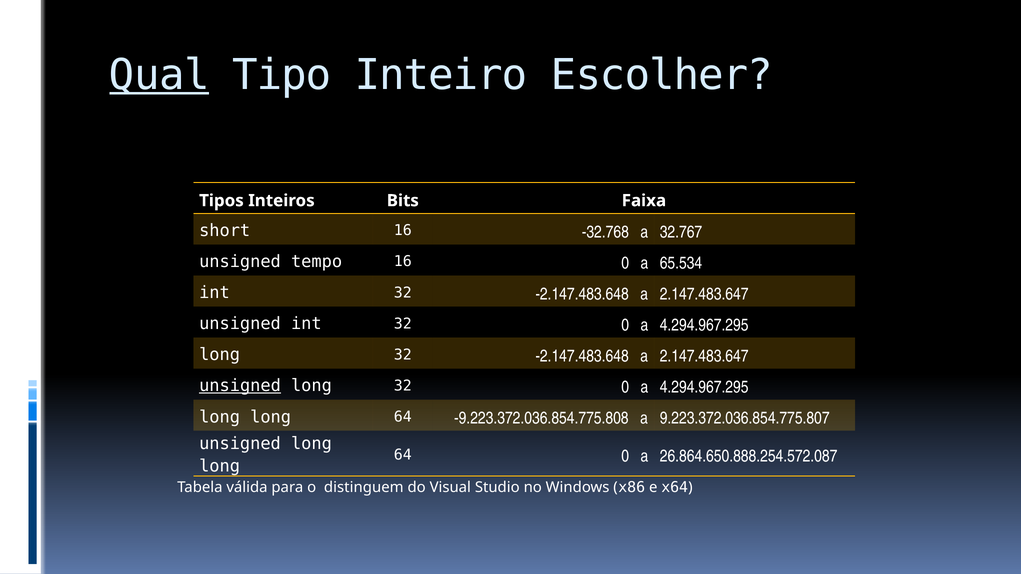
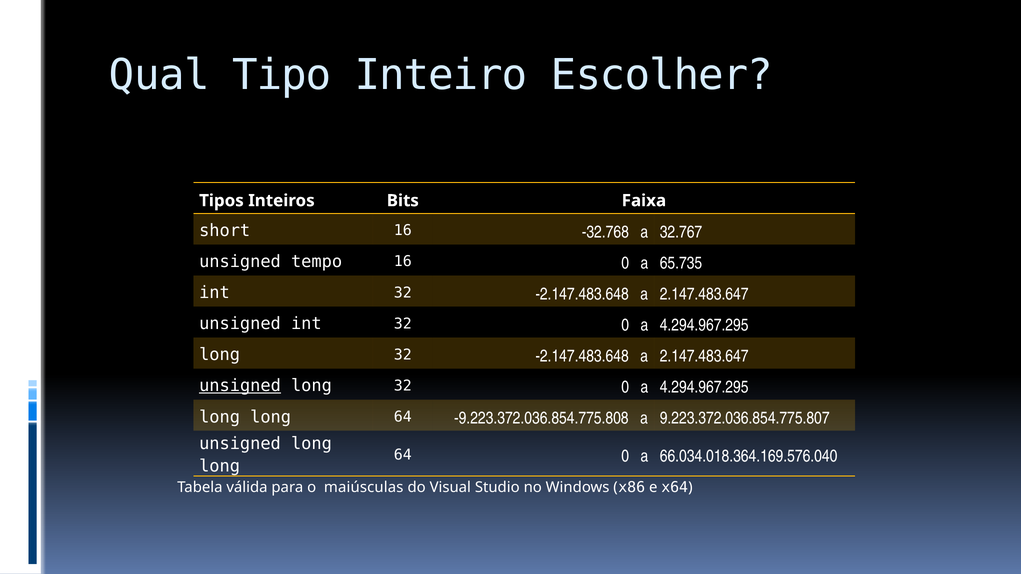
Qual underline: present -> none (159, 75)
65.534: 65.534 -> 65.735 (681, 263)
26.864.650.888.254.572.087: 26.864.650.888.254.572.087 -> 66.034.018.364.169.576.040 (749, 457)
distinguem: distinguem -> maiúsculas (364, 488)
